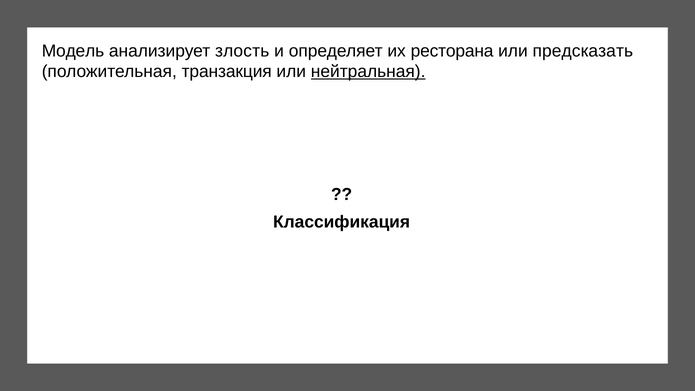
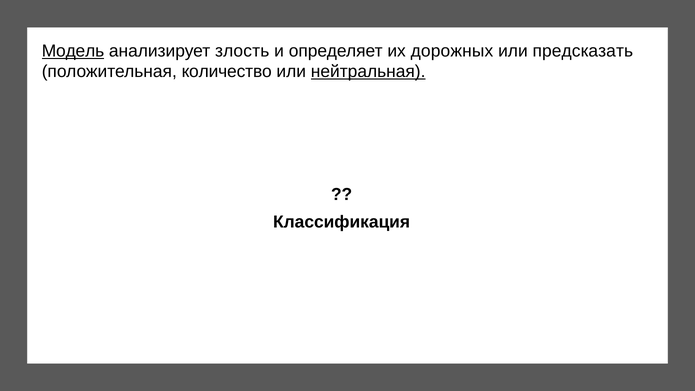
Модель underline: none -> present (73, 51)
ресторана: ресторана -> дорожных (452, 51)
транзакция: транзакция -> количество (227, 72)
